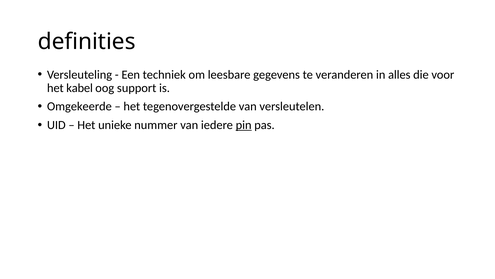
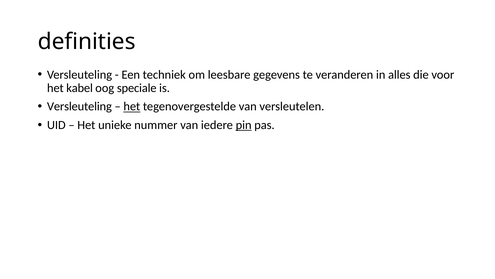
support: support -> speciale (137, 88)
Omgekeerde: Omgekeerde -> Versleuteling (79, 106)
het underline: none -> present (132, 106)
